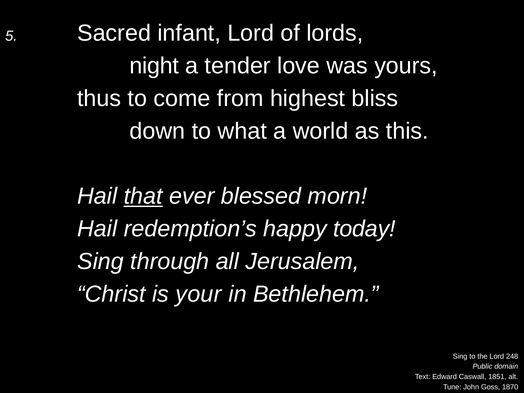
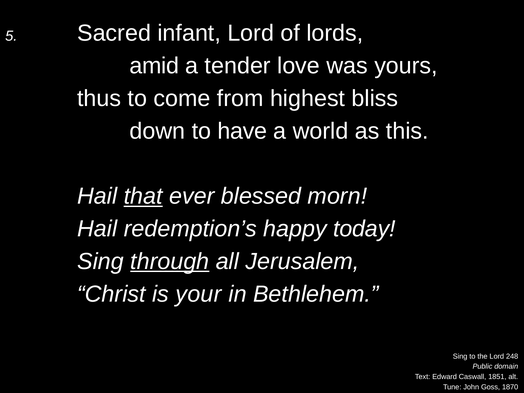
night: night -> amid (154, 66)
what: what -> have (242, 131)
through underline: none -> present (170, 261)
